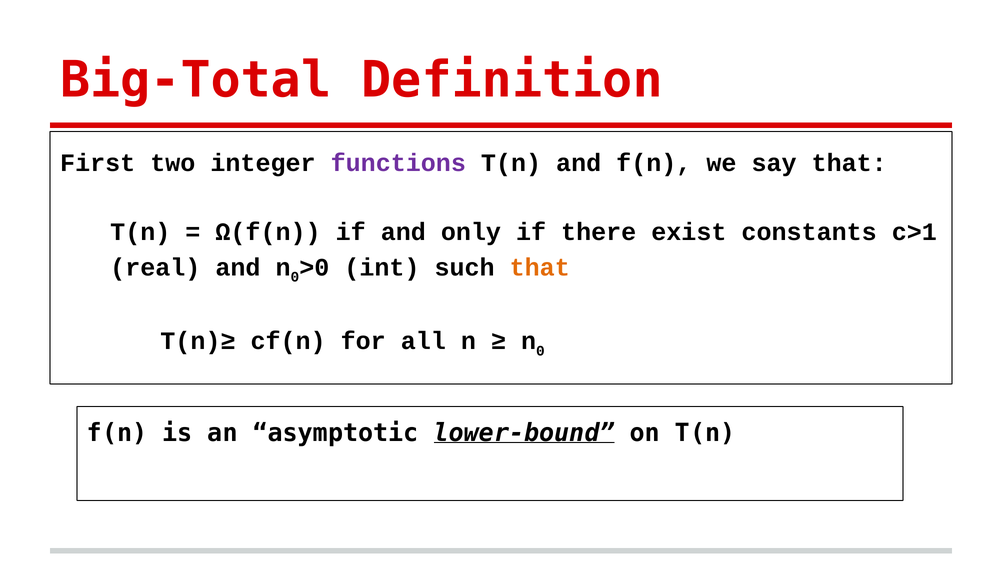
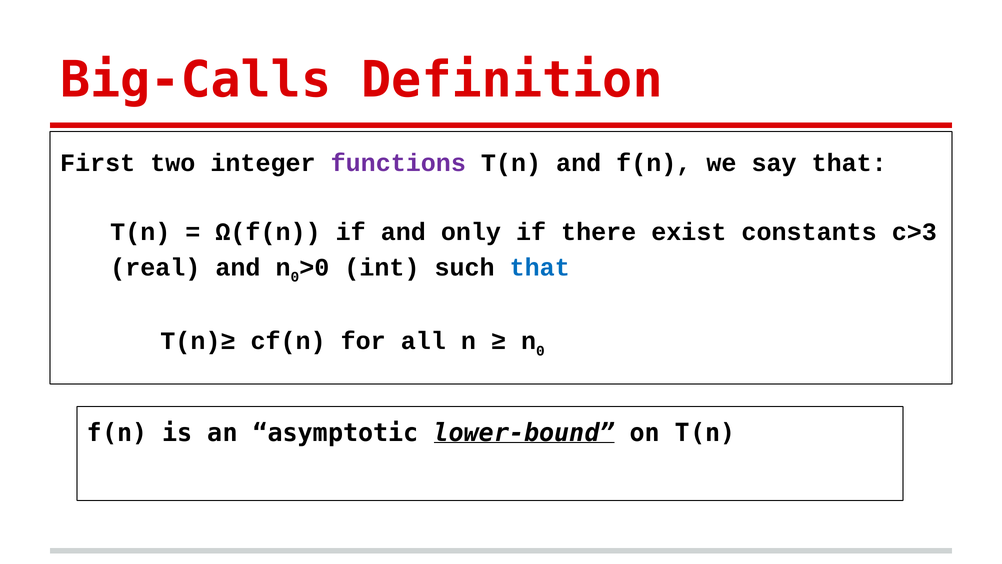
Big-Total: Big-Total -> Big-Calls (196, 80)
c>1: c>1 -> c>3 (914, 232)
that colour: orange -> blue (540, 267)
